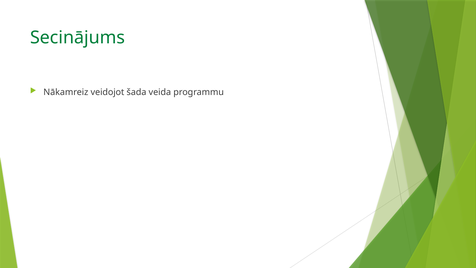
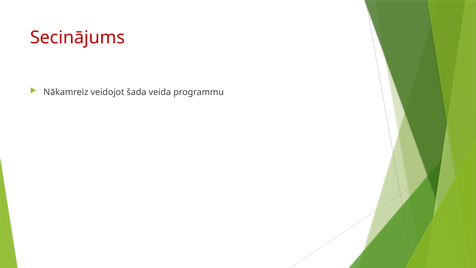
Secinājums colour: green -> red (77, 38)
